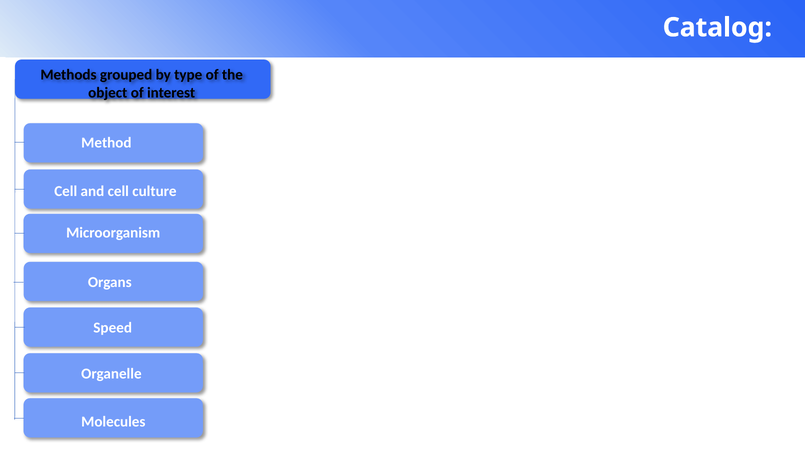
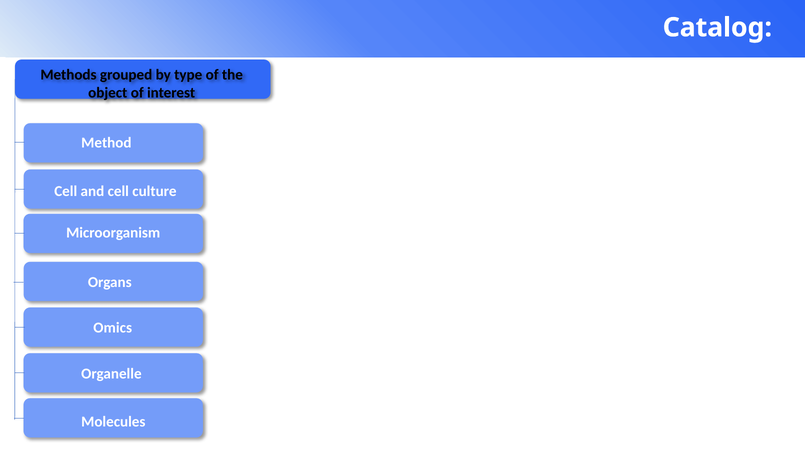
Speed: Speed -> Omics (113, 328)
